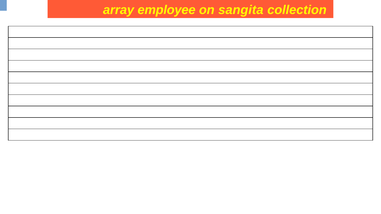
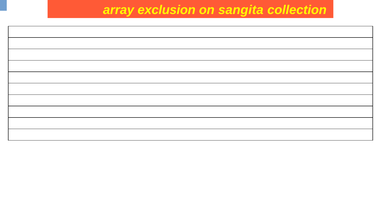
employee: employee -> exclusion (167, 10)
